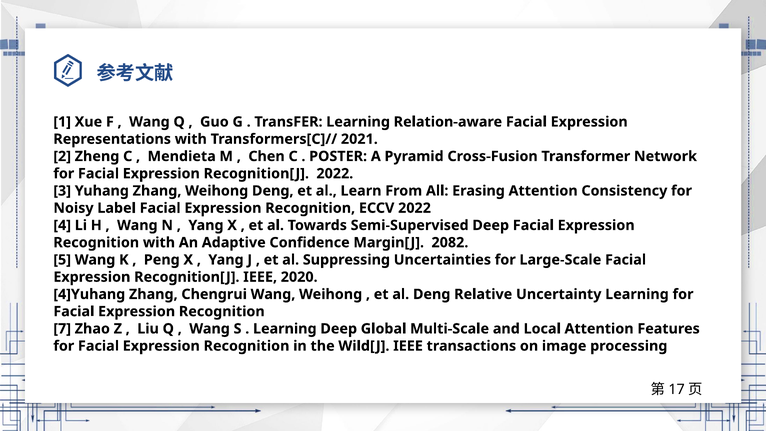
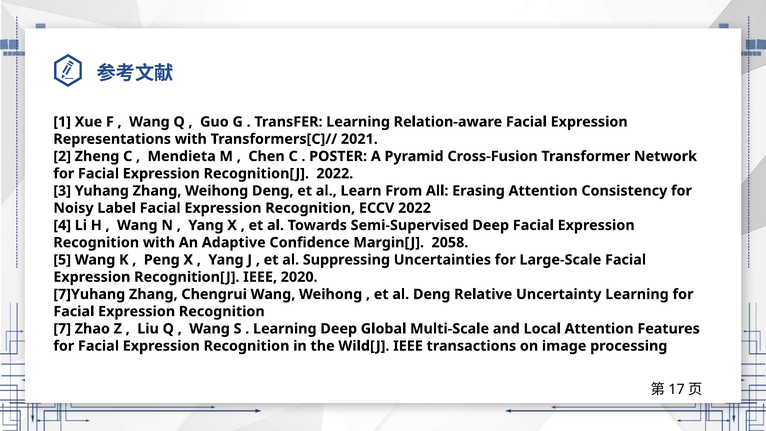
2082: 2082 -> 2058 (450, 242)
4]Yuhang: 4]Yuhang -> 7]Yuhang (89, 294)
